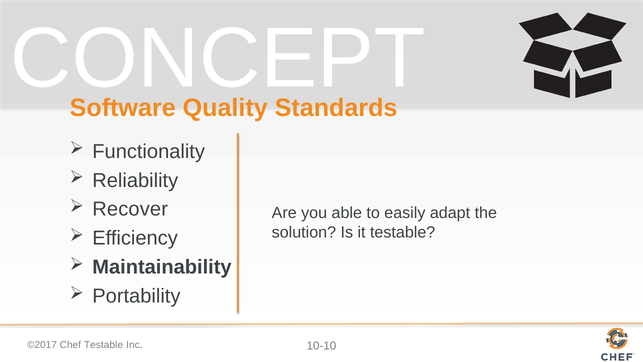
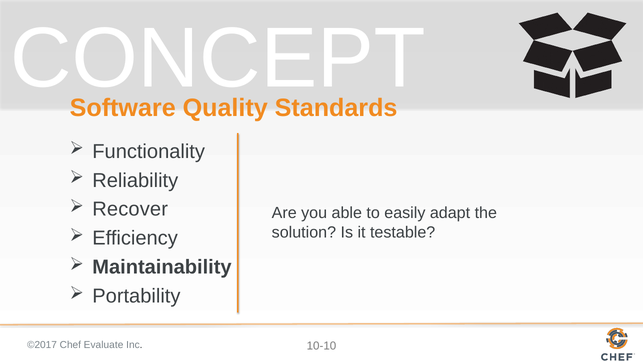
Testable: Testable -> Evaluate (104, 345)
